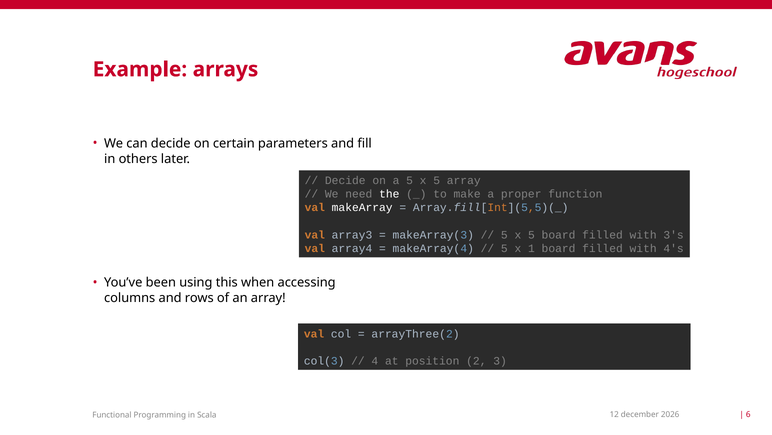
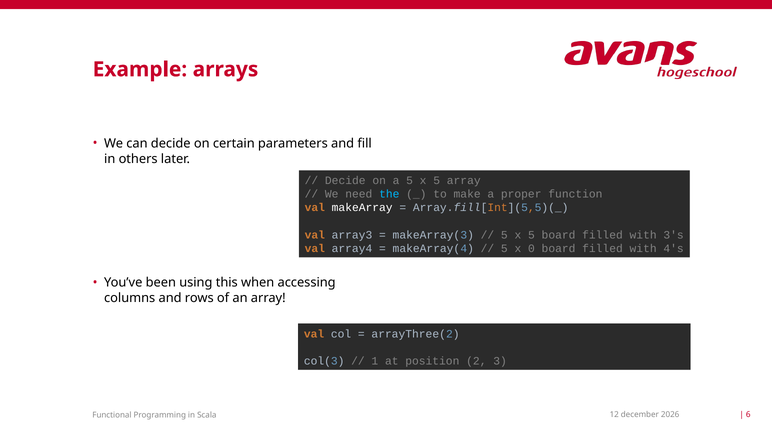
the colour: white -> light blue (389, 194)
1: 1 -> 0 (531, 248)
4: 4 -> 1 (375, 360)
